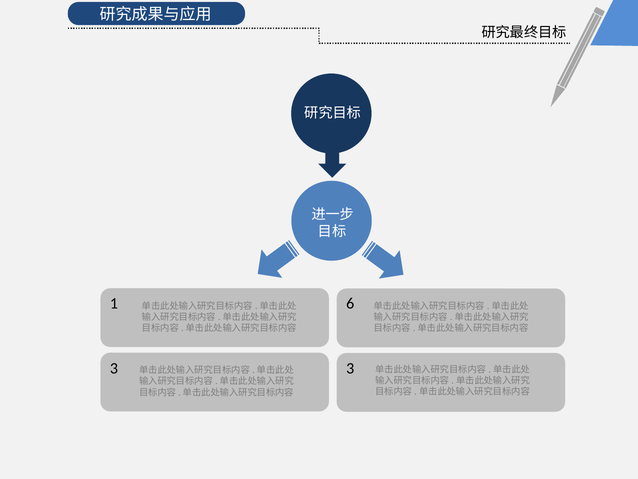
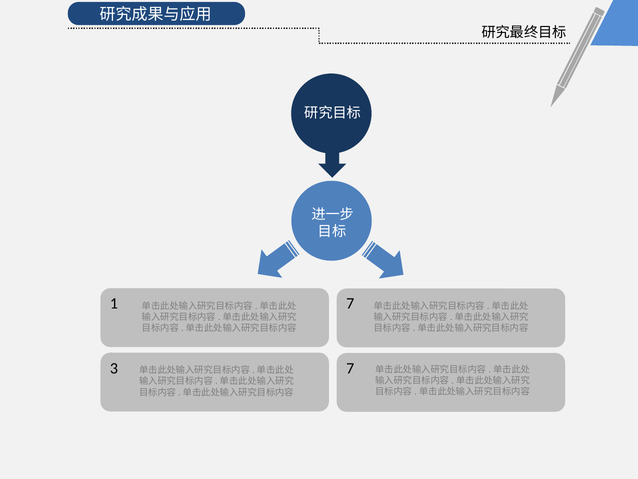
1 6: 6 -> 7 (350, 303)
3 3: 3 -> 7 (350, 368)
